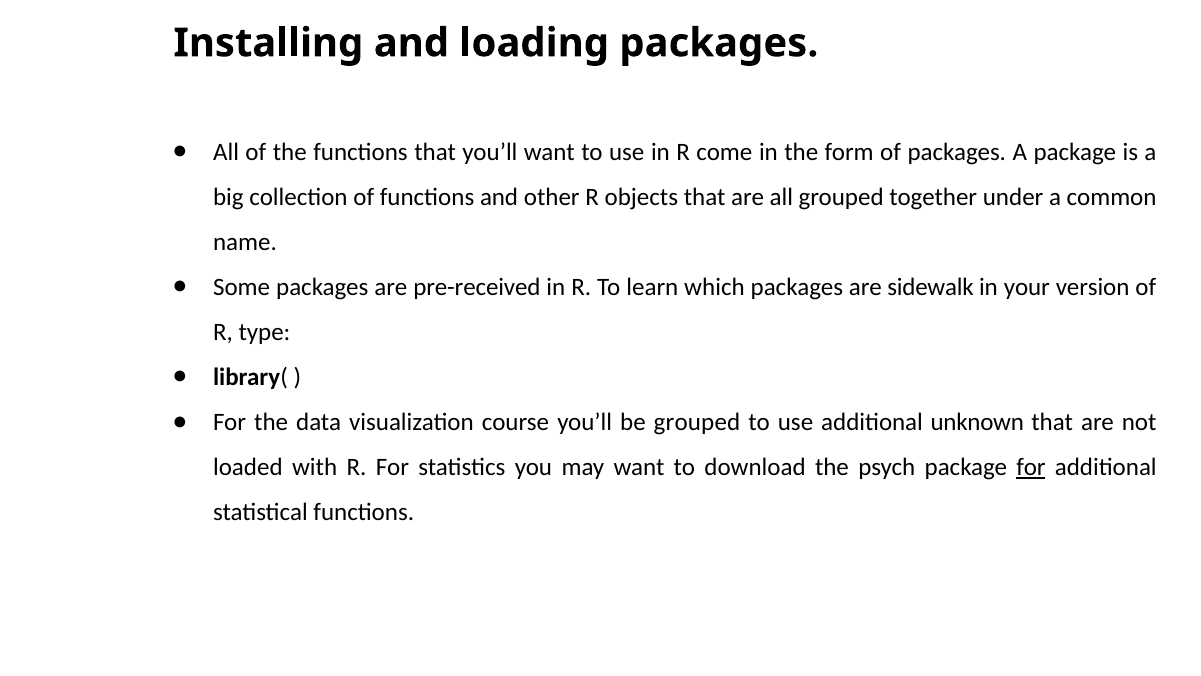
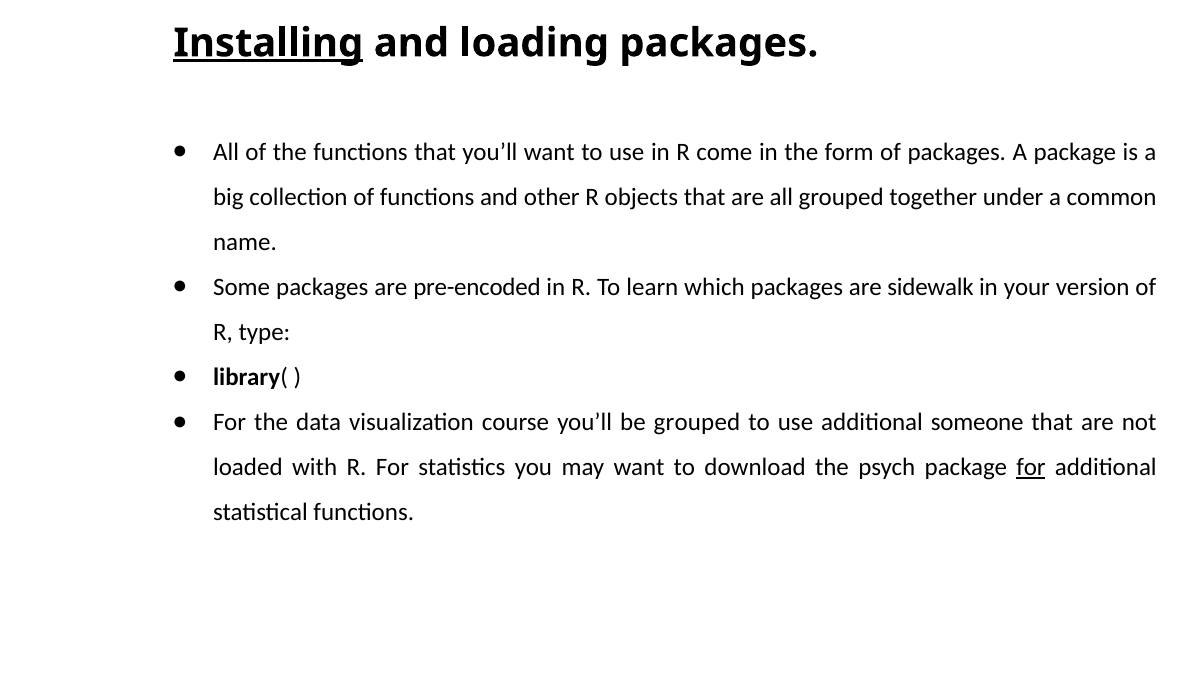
Installing underline: none -> present (268, 43)
pre-received: pre-received -> pre-encoded (477, 287)
unknown: unknown -> someone (977, 422)
